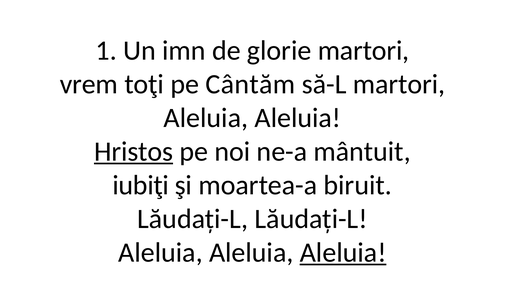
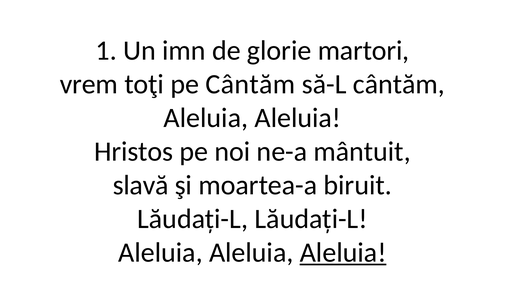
să-L martori: martori -> cântăm (399, 84)
Hristos underline: present -> none (134, 152)
iubiţi: iubiţi -> slavă (141, 185)
